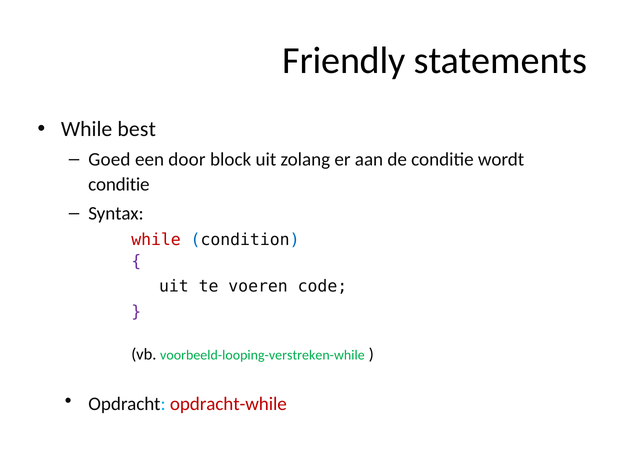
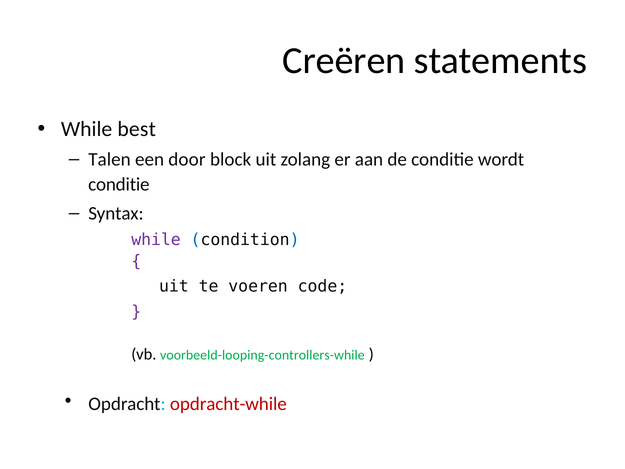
Friendly: Friendly -> Creëren (344, 61)
Goed: Goed -> Talen (110, 160)
while colour: red -> purple (156, 240)
voorbeeld-looping-verstreken-while: voorbeeld-looping-verstreken-while -> voorbeeld-looping-controllers-while (262, 355)
